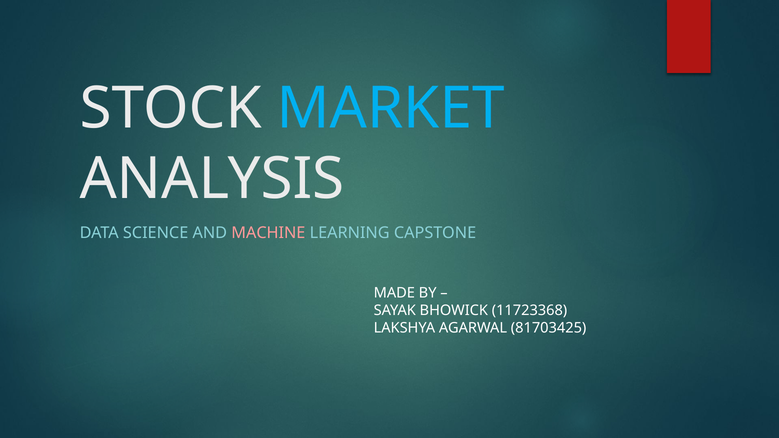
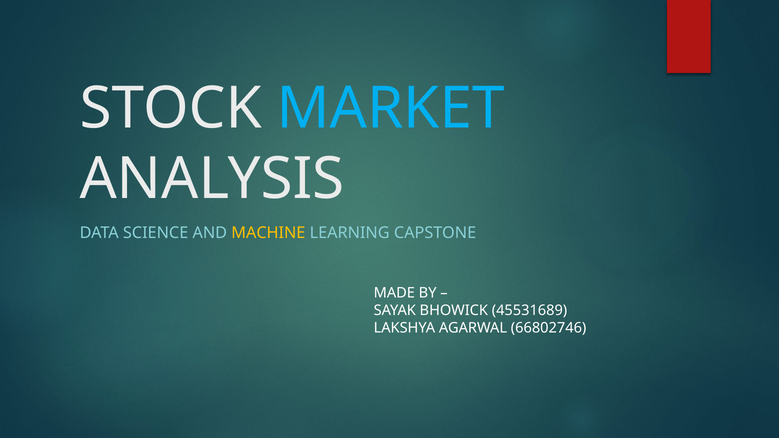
MACHINE colour: pink -> yellow (268, 233)
11723368: 11723368 -> 45531689 (530, 311)
81703425: 81703425 -> 66802746 (549, 328)
